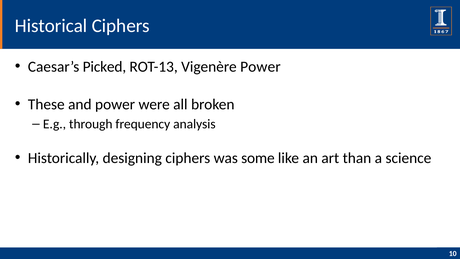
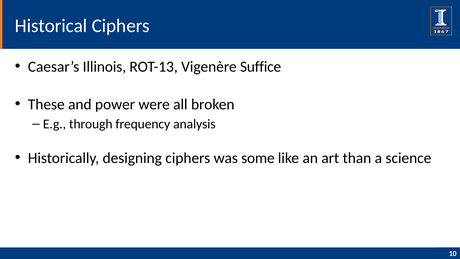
Picked: Picked -> Illinois (104, 67)
Vigenère Power: Power -> Suffice (261, 67)
